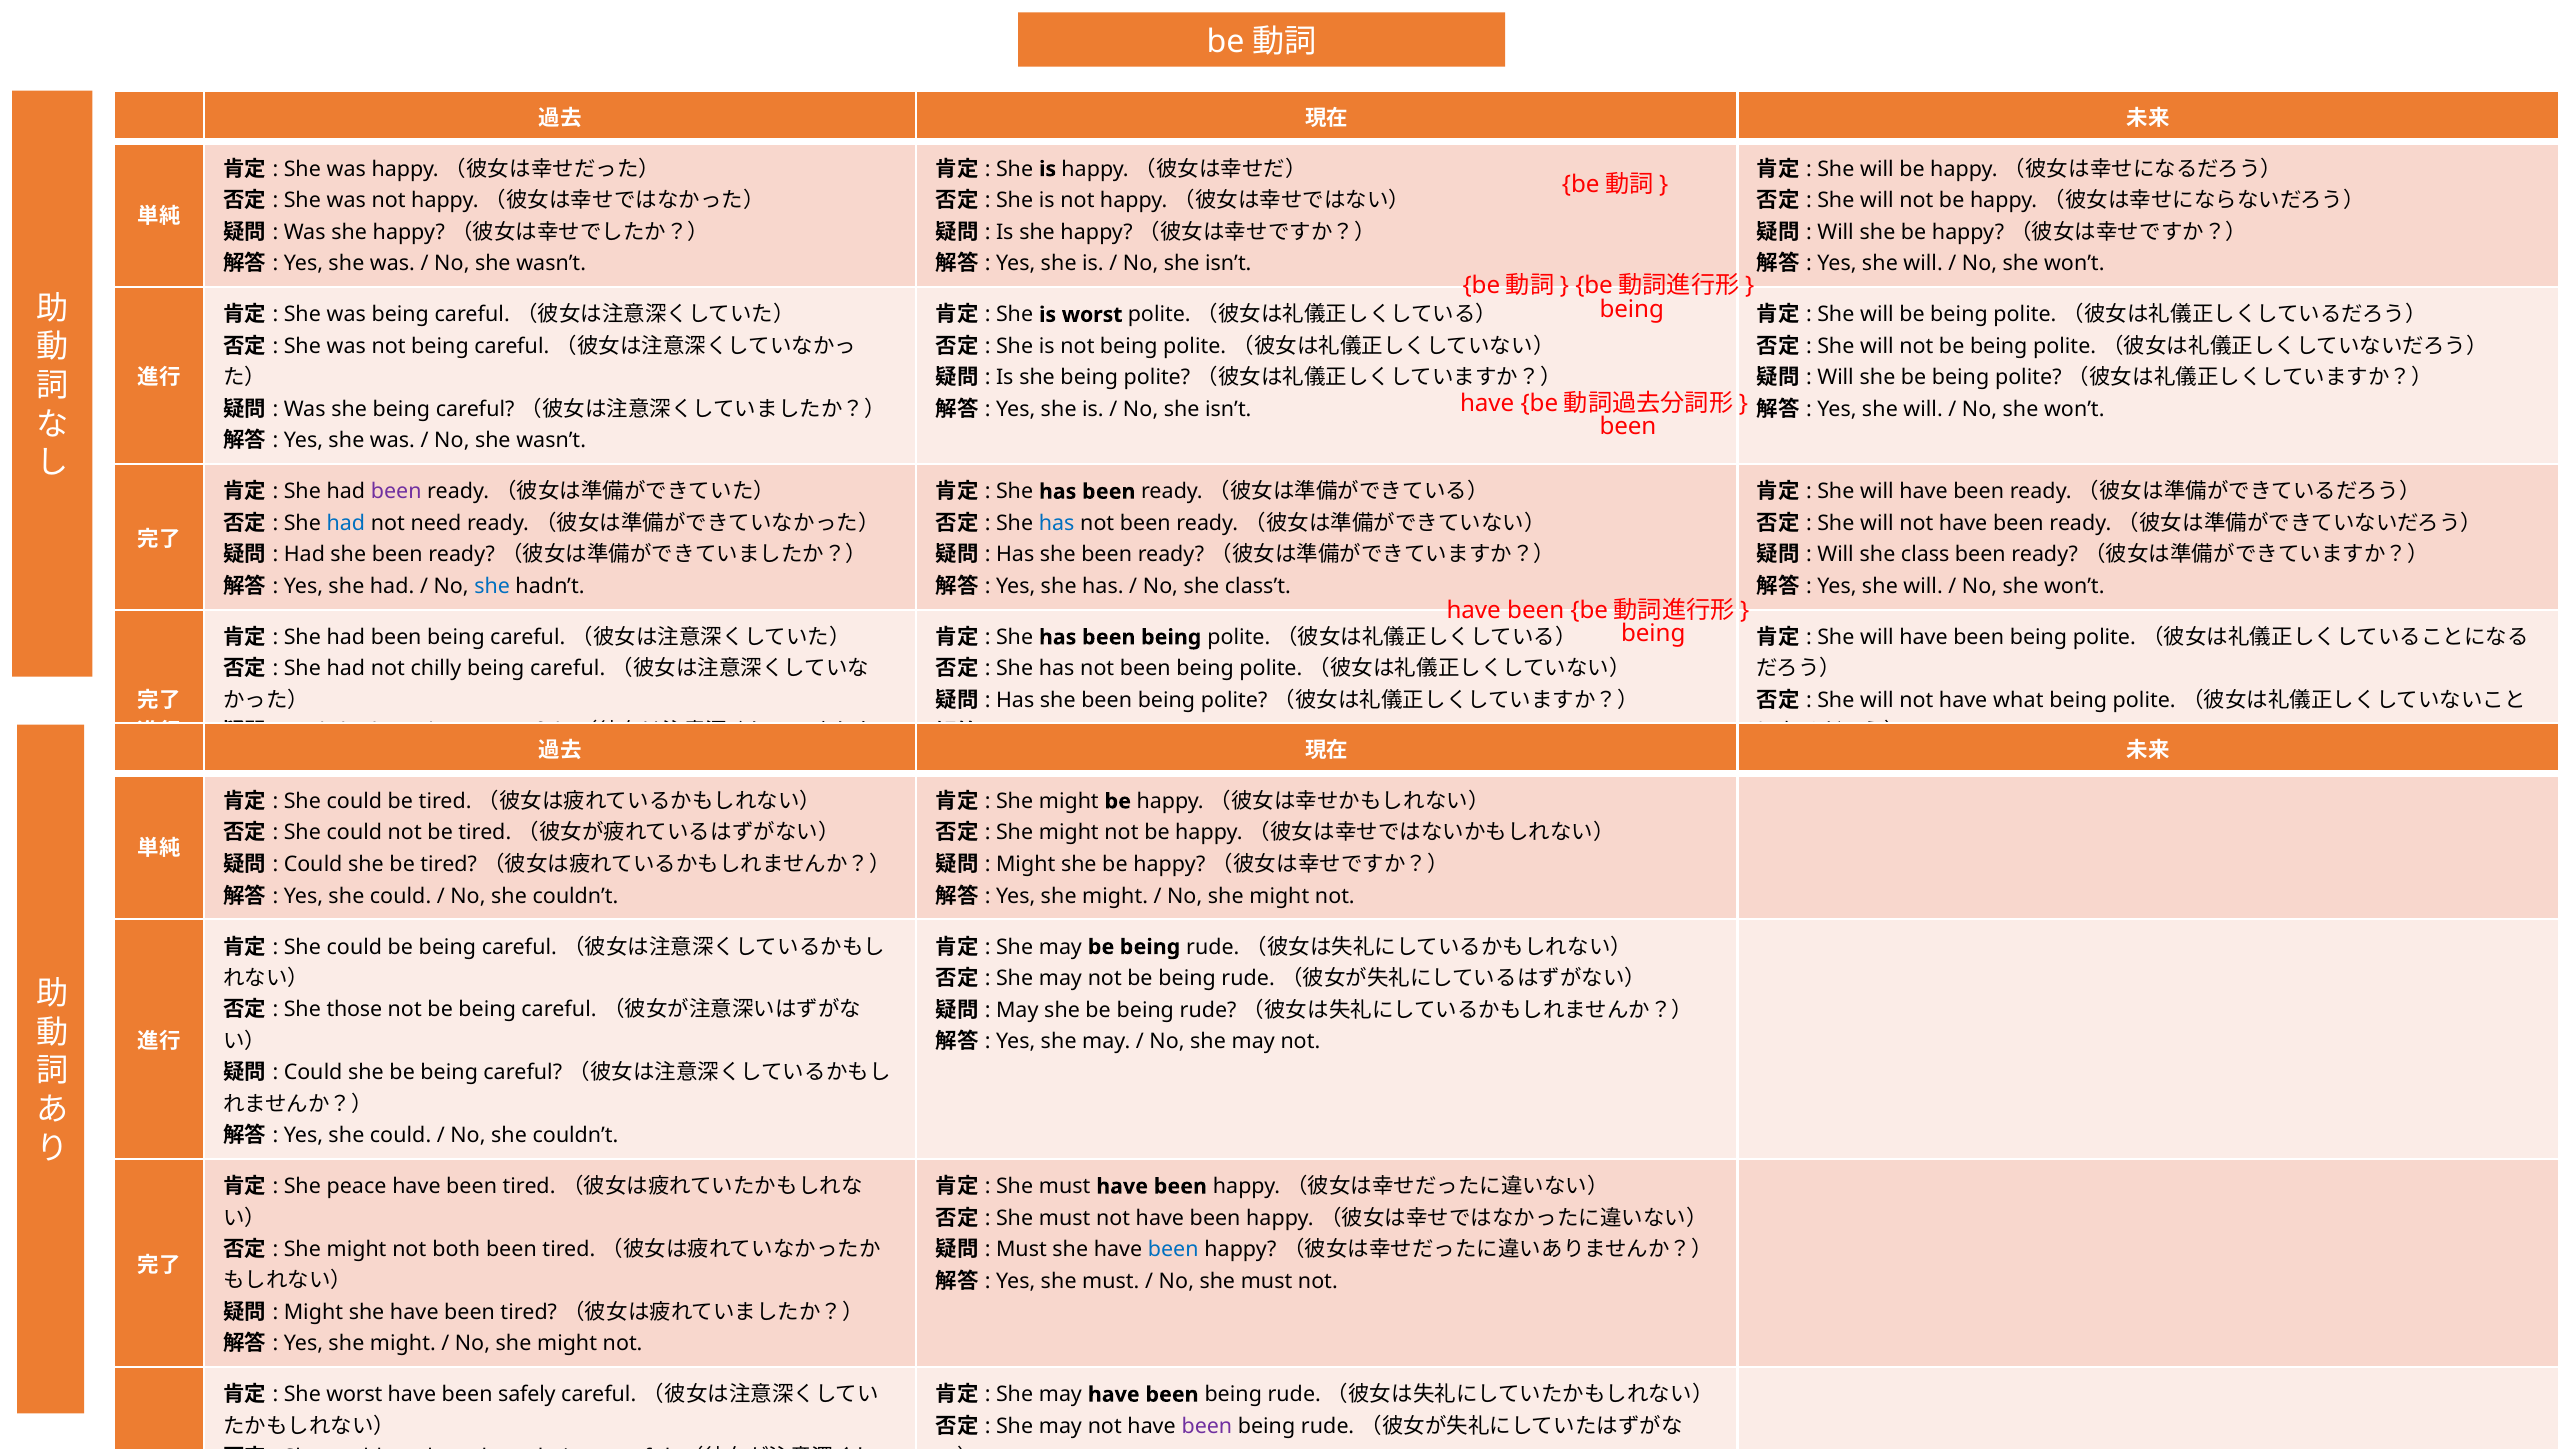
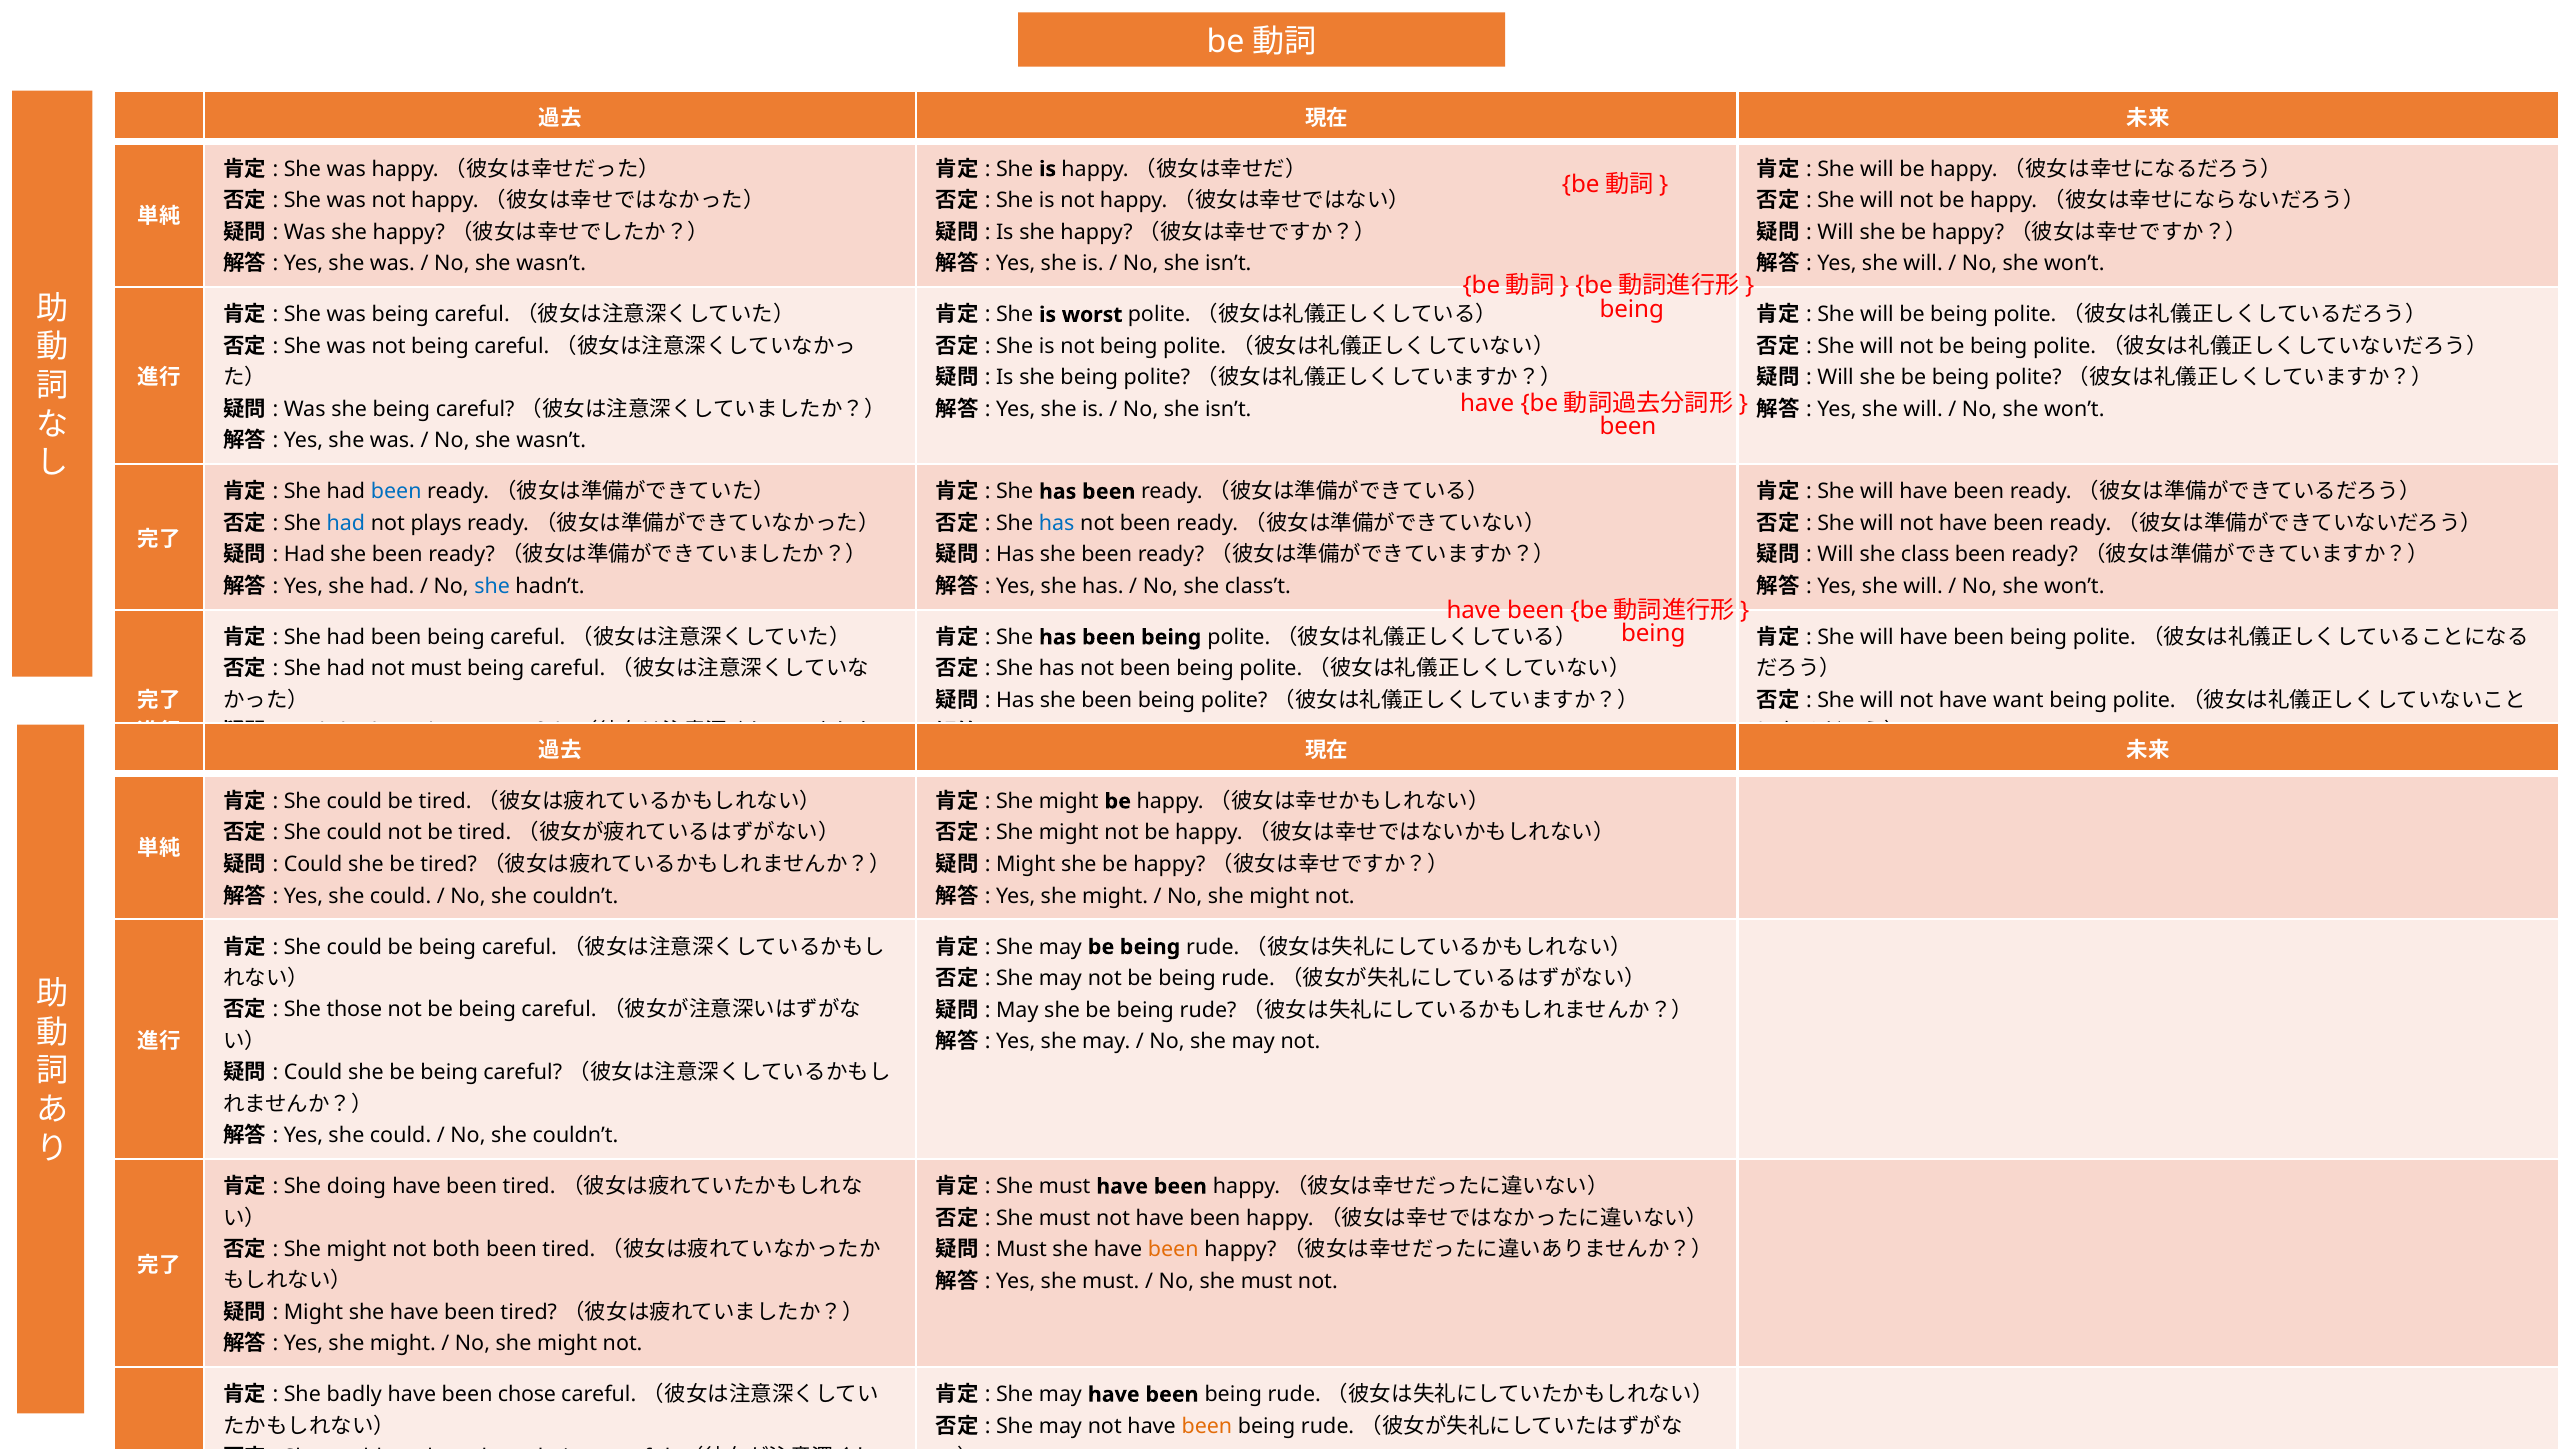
been colour: purple -> blue (396, 492)
need: need -> plays (436, 523)
not chilly: chilly -> must (436, 669)
what: what -> want (2018, 700)
peace: peace -> doing (356, 1186)
been colour: blue -> orange (1173, 1250)
She worst: worst -> badly (354, 1395)
safely: safely -> chose (527, 1395)
been colour: purple -> orange (1207, 1426)
